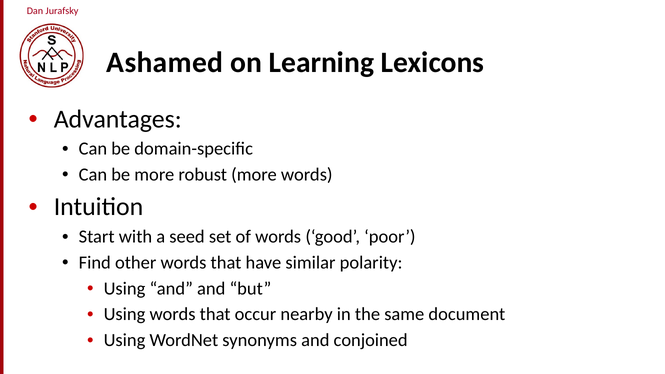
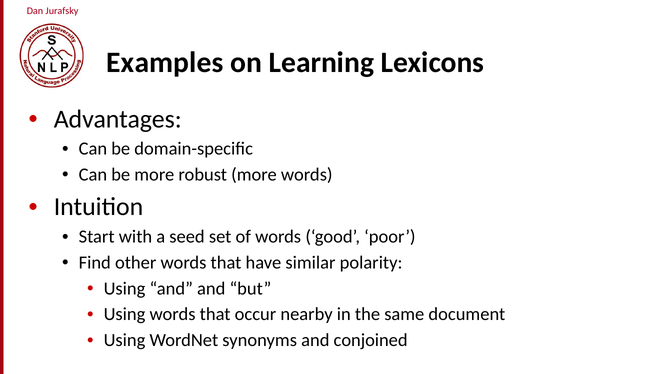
Ashamed: Ashamed -> Examples (165, 63)
